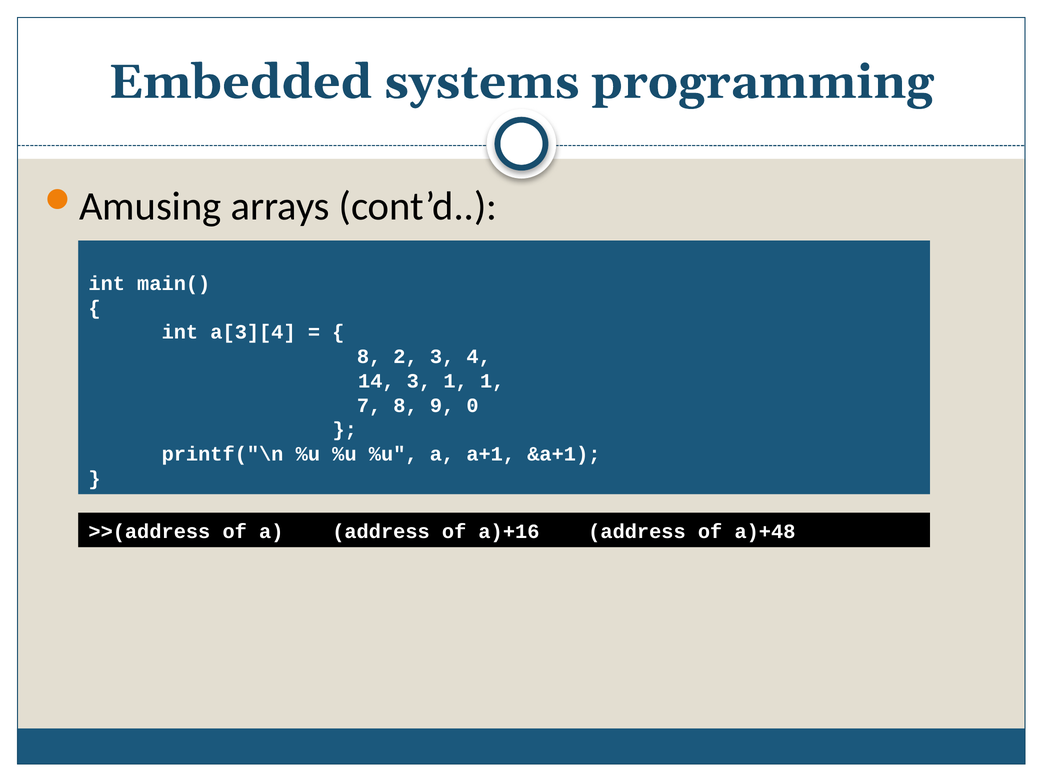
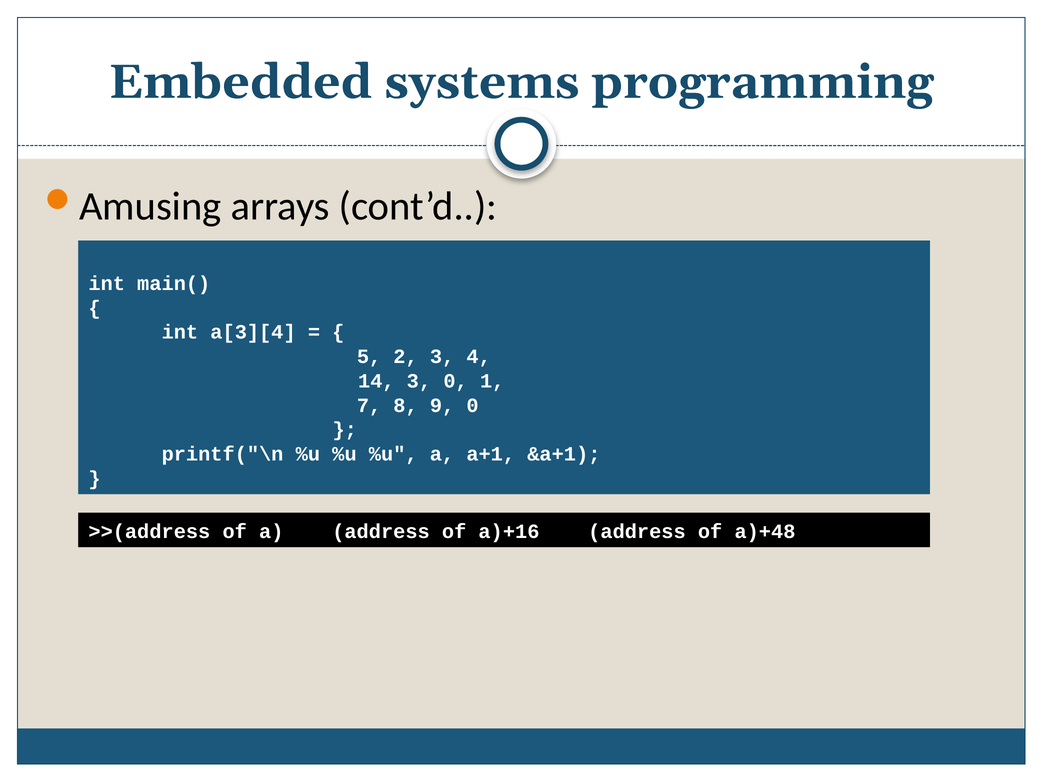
8: 8 -> 5 (369, 357)
3 1: 1 -> 0 (456, 381)
